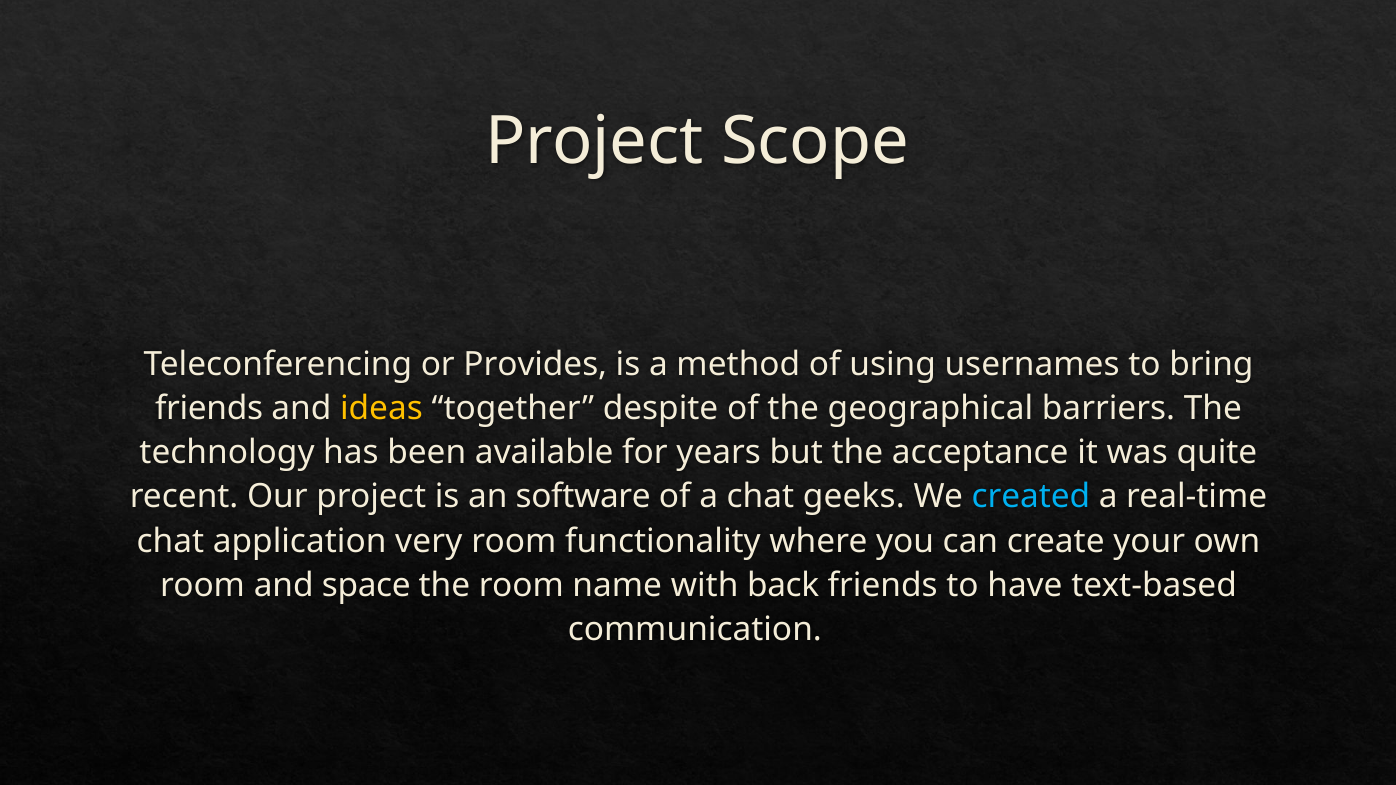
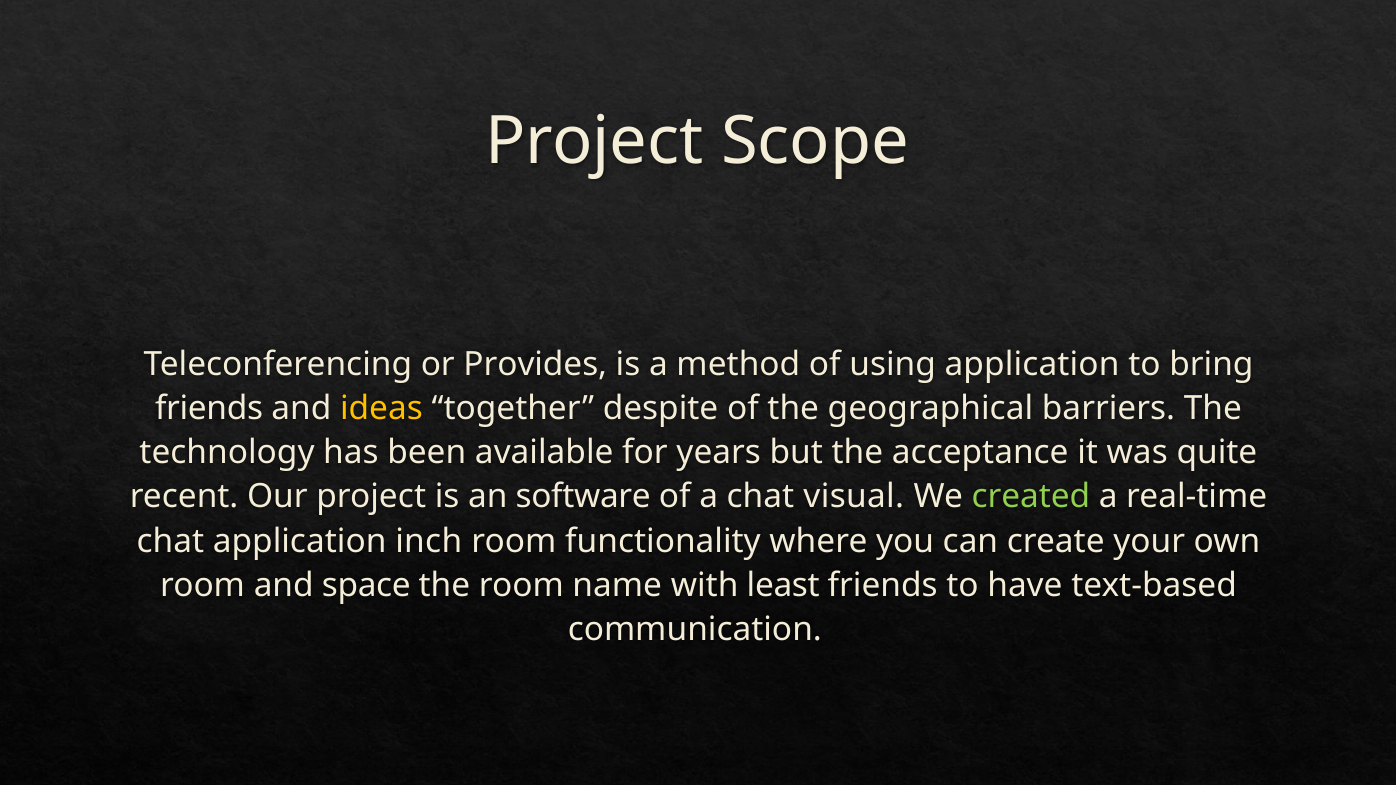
using usernames: usernames -> application (1032, 365)
geeks: geeks -> visual (854, 497)
created colour: light blue -> light green (1031, 497)
very: very -> inch (429, 541)
back: back -> least (783, 585)
